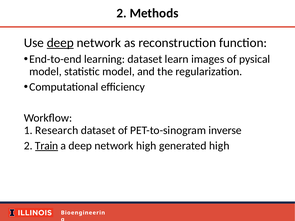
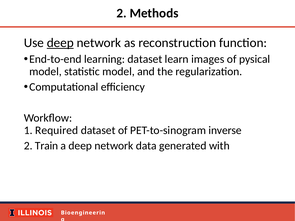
Research: Research -> Required (57, 130)
Train underline: present -> none (47, 146)
network high: high -> data (146, 146)
generated high: high -> with (219, 146)
